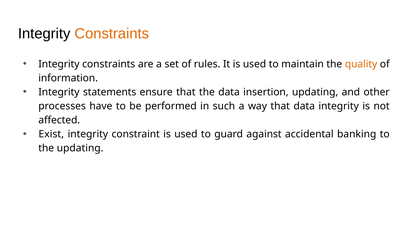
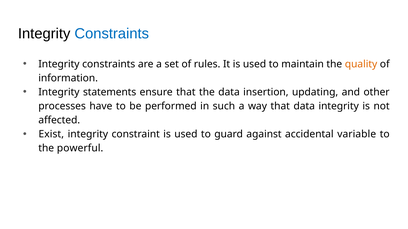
Constraints colour: orange -> blue (112, 34)
banking: banking -> variable (357, 135)
the updating: updating -> powerful (80, 149)
